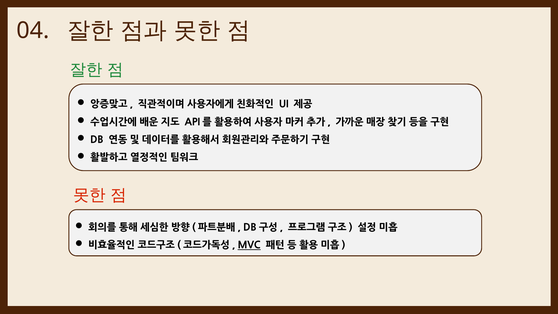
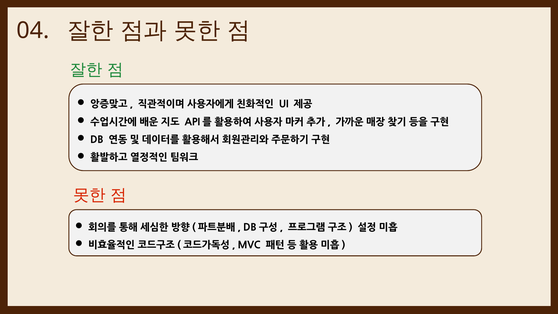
MVC underline: present -> none (249, 245)
